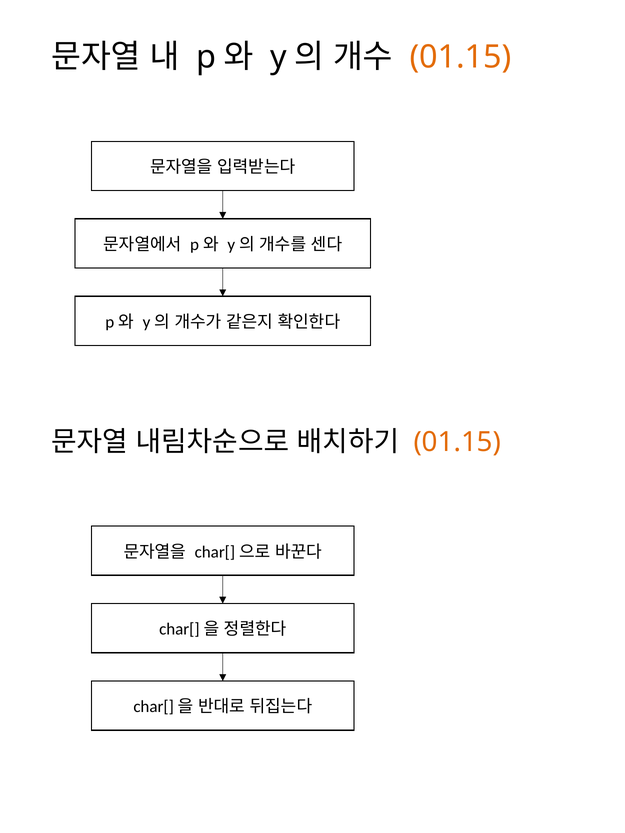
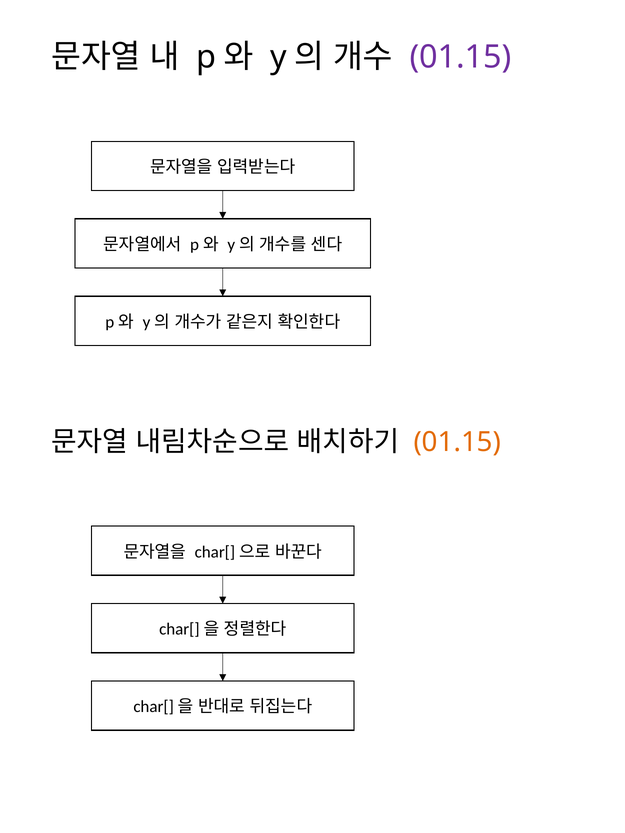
01.15 colour: orange -> purple (461, 57)
